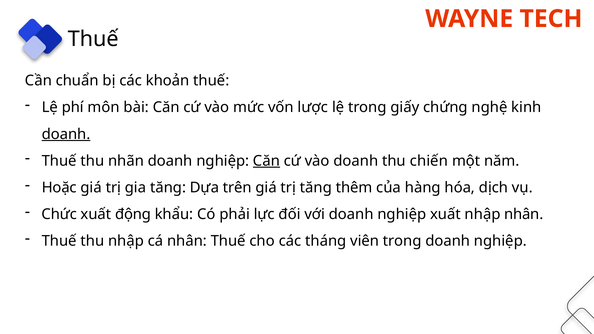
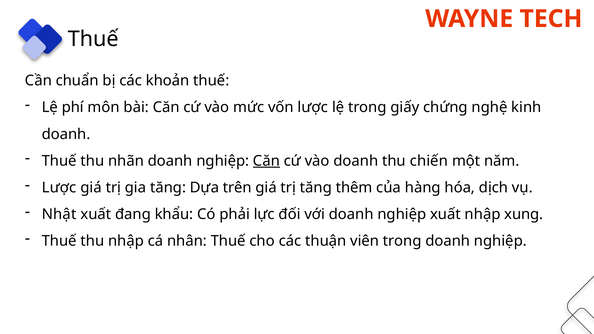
doanh underline: present -> none (66, 134)
Hoặc: Hoặc -> Lược (59, 188)
Chức: Chức -> Nhật (59, 214)
động: động -> đang (133, 214)
nhập nhân: nhân -> xung (524, 214)
tháng: tháng -> thuận (326, 241)
